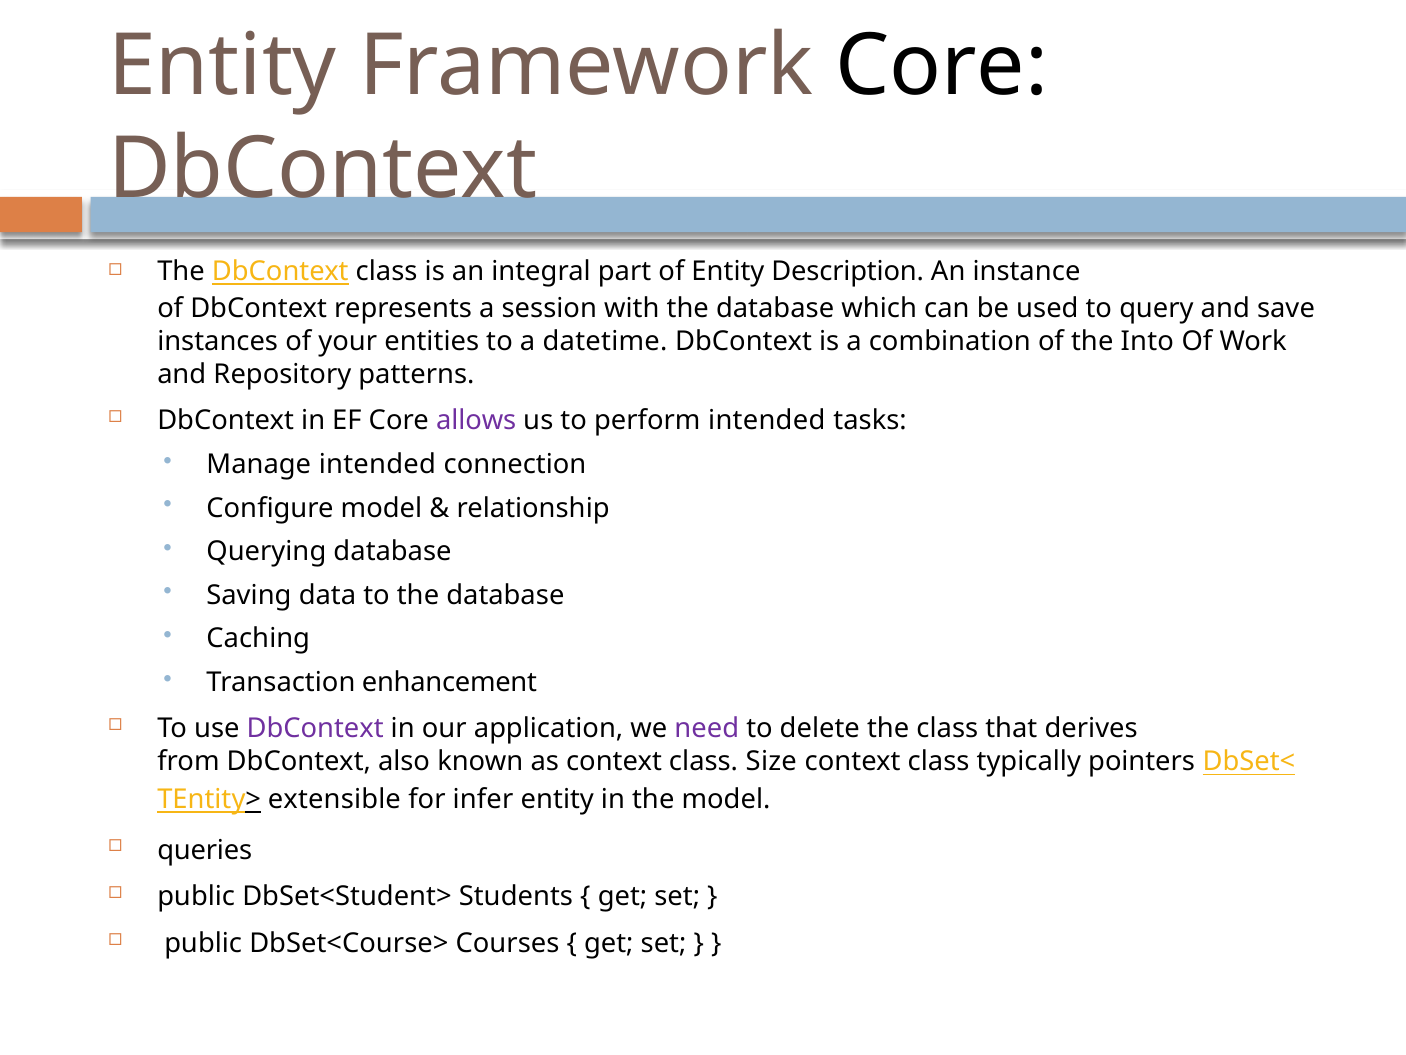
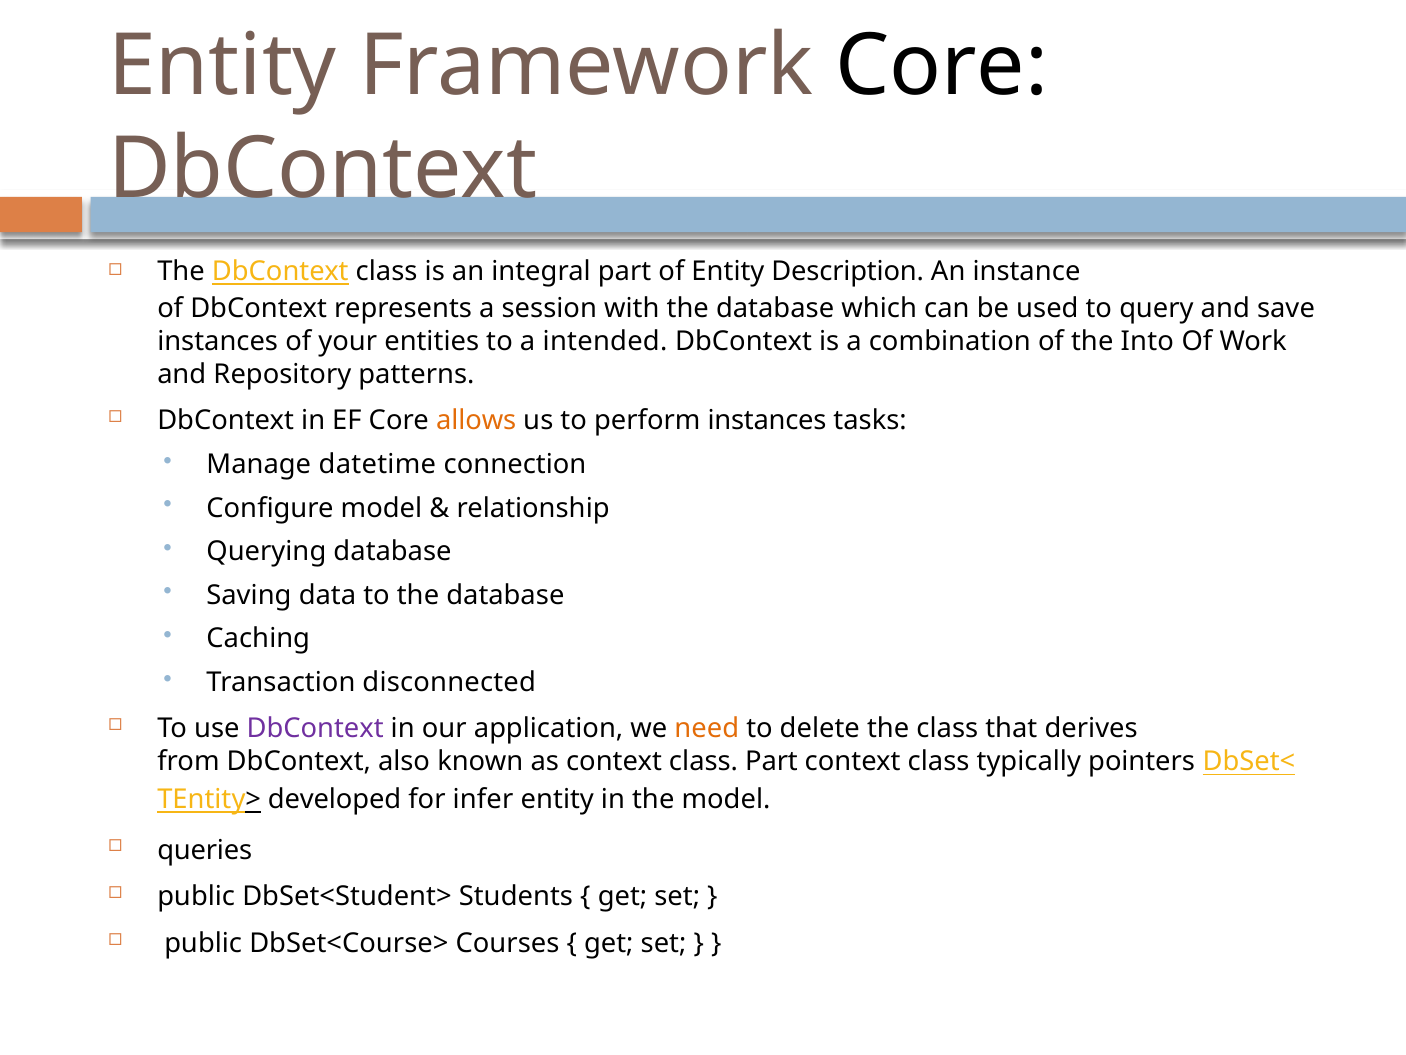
datetime: datetime -> intended (605, 341)
allows colour: purple -> orange (476, 421)
perform intended: intended -> instances (767, 421)
Manage intended: intended -> datetime (377, 464)
enhancement: enhancement -> disconnected (449, 682)
need colour: purple -> orange (707, 729)
class Size: Size -> Part (772, 761)
extensible: extensible -> developed (335, 799)
